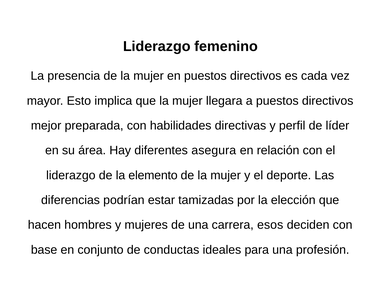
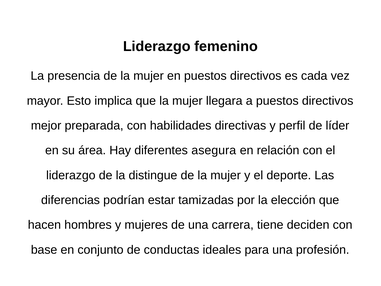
elemento: elemento -> distingue (153, 175)
esos: esos -> tiene (270, 225)
